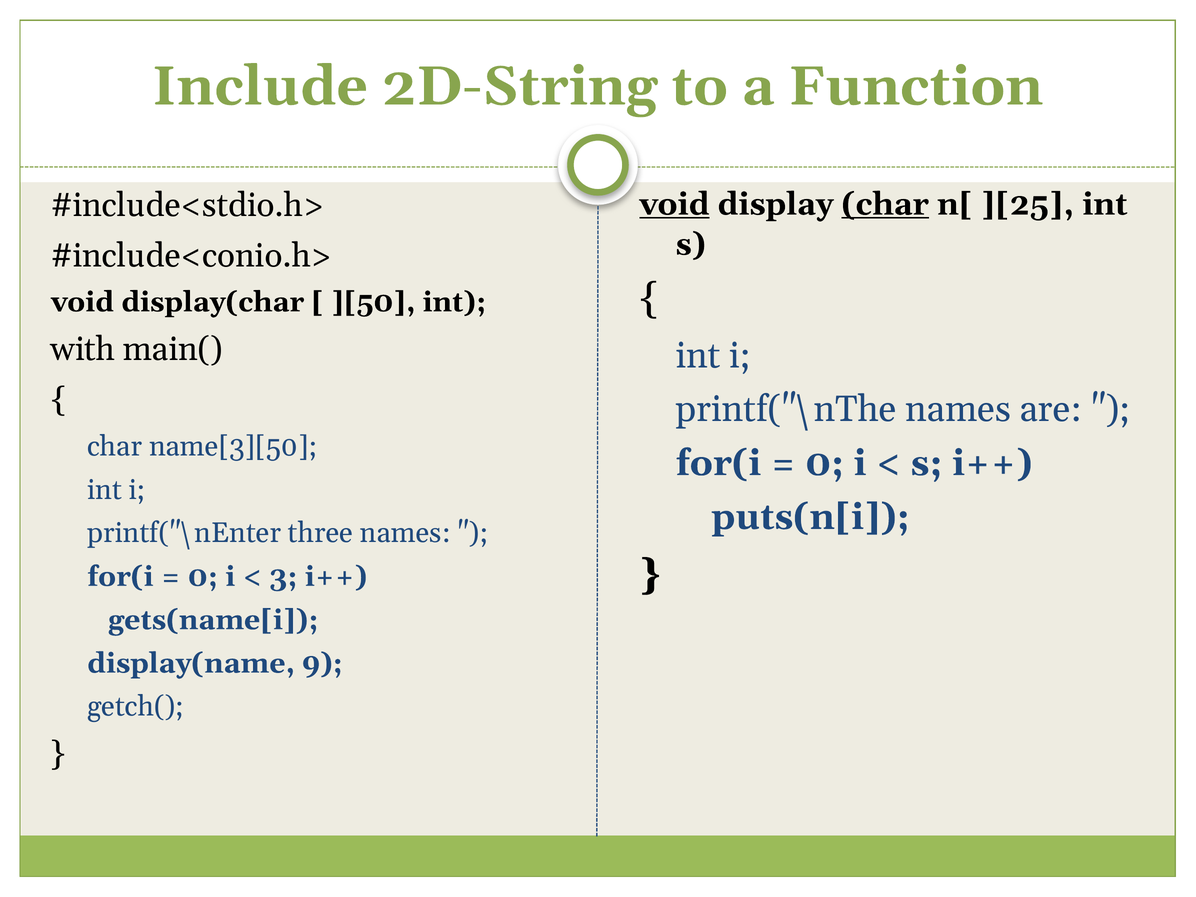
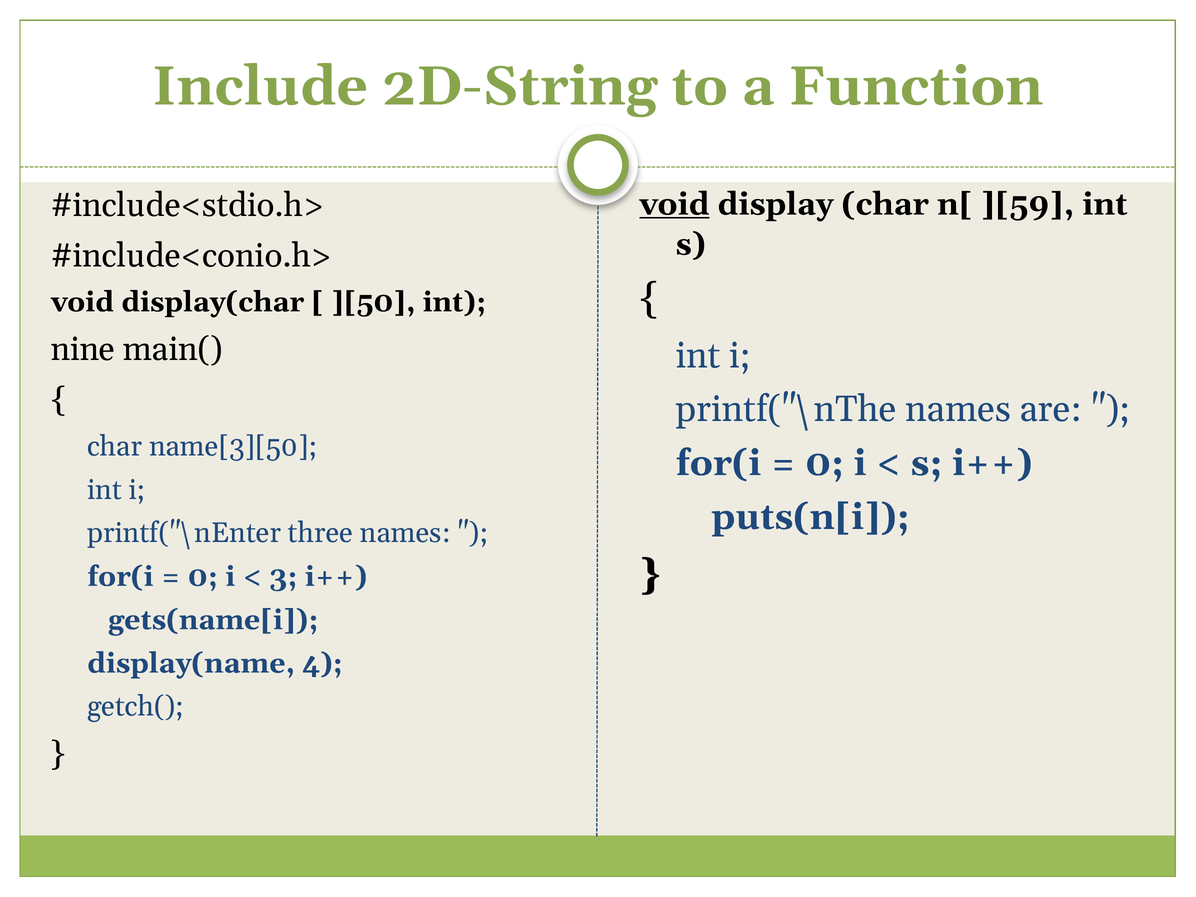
char underline: present -> none (885, 204)
][25: ][25 -> ][59 (1027, 204)
with: with -> nine (83, 349)
9: 9 -> 4 (322, 663)
